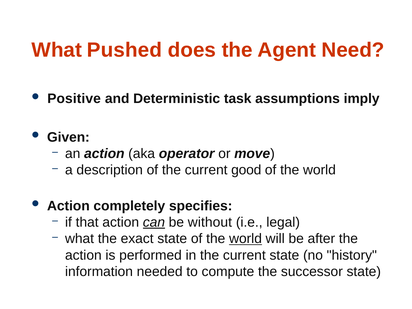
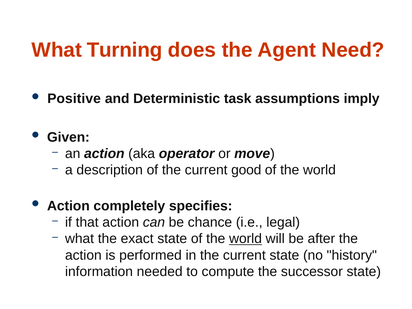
Pushed: Pushed -> Turning (125, 50)
can underline: present -> none (154, 222)
without: without -> chance (210, 222)
